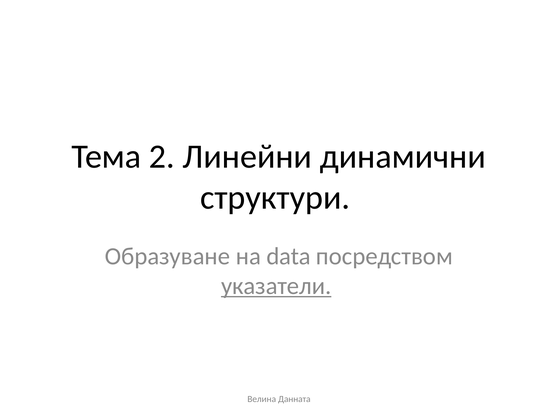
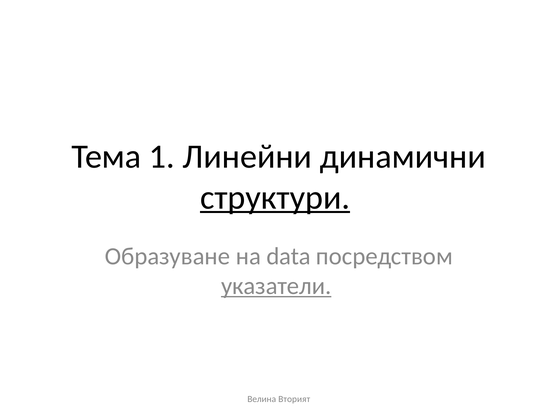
2: 2 -> 1 (162, 157)
структури underline: none -> present (275, 198)
Данната: Данната -> Вторият (294, 400)
